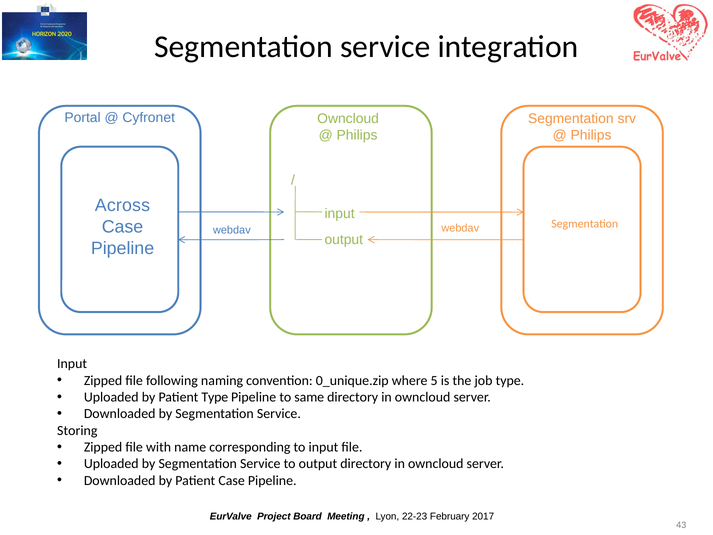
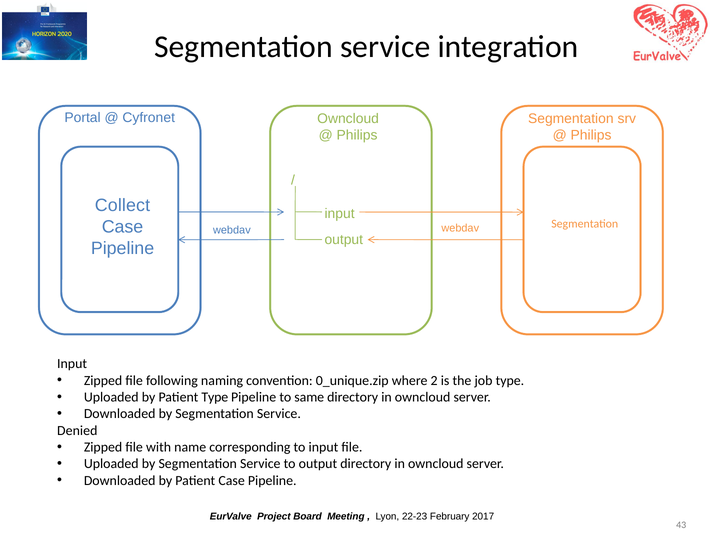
Across: Across -> Collect (122, 205)
5: 5 -> 2 (434, 380)
Storing: Storing -> Denied (77, 430)
